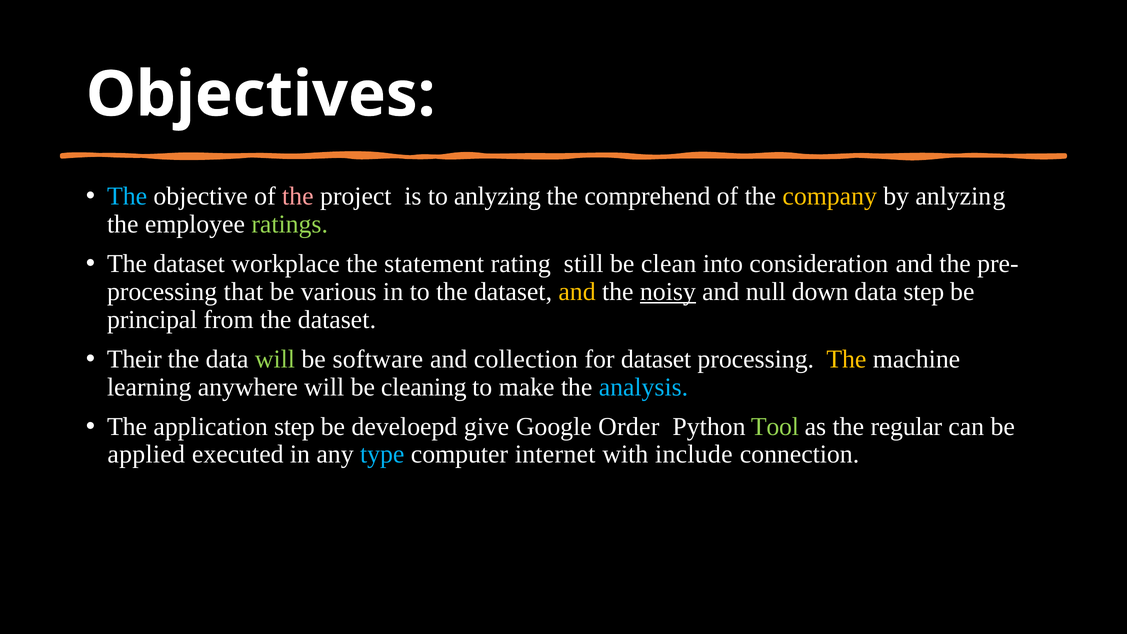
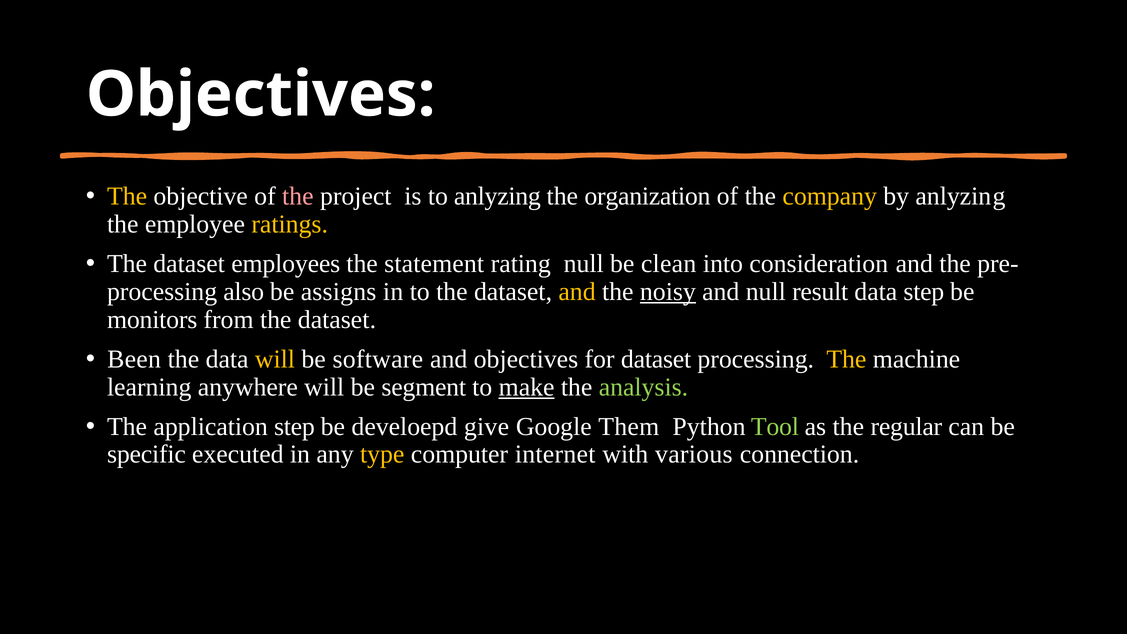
The colour: light blue -> yellow (127, 196)
comprehend: comprehend -> organization (647, 196)
ratings colour: light green -> yellow (290, 224)
workplace: workplace -> employees (286, 264)
rating still: still -> null (584, 264)
that: that -> also (244, 292)
various: various -> assigns (339, 292)
down: down -> result (820, 292)
principal: principal -> monitors (152, 319)
Their: Their -> Been (134, 359)
will colour: light green -> yellow (275, 359)
and collection: collection -> objectives (526, 359)
cleaning: cleaning -> segment (424, 387)
make underline: none -> present (527, 387)
analysis colour: light blue -> light green (643, 387)
Order: Order -> Them (629, 427)
applied: applied -> specific (146, 454)
type colour: light blue -> yellow (382, 454)
include: include -> various (694, 454)
